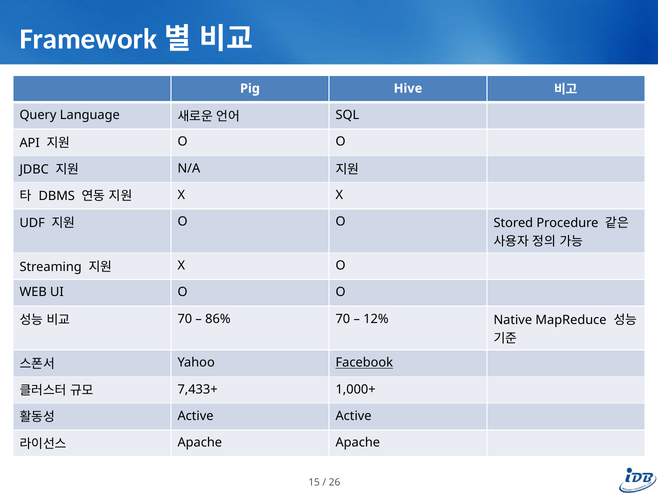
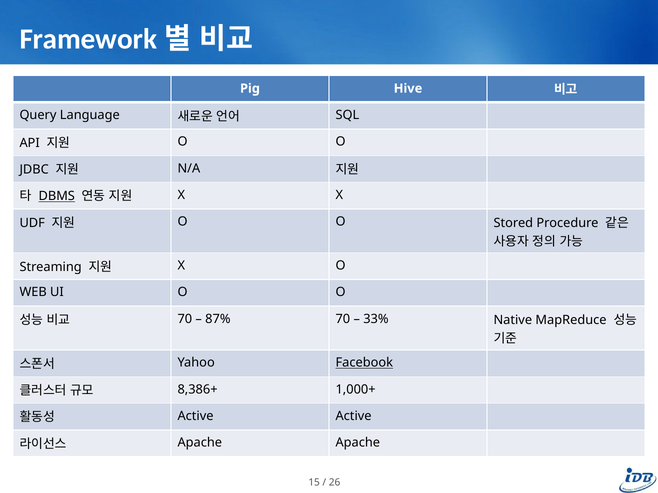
DBMS underline: none -> present (57, 196)
86%: 86% -> 87% (218, 319)
12%: 12% -> 33% (376, 319)
7,433+: 7,433+ -> 8,386+ (198, 390)
